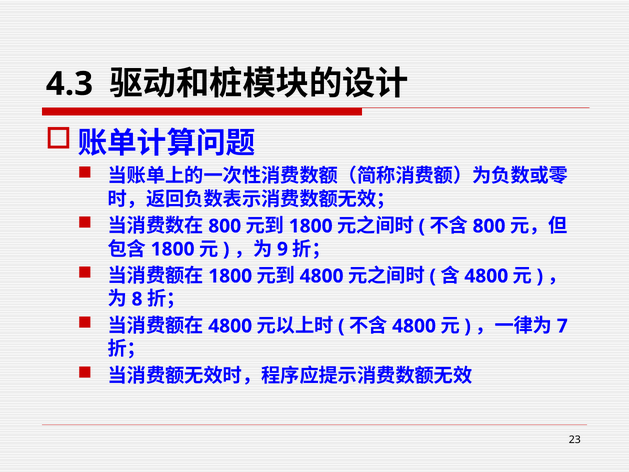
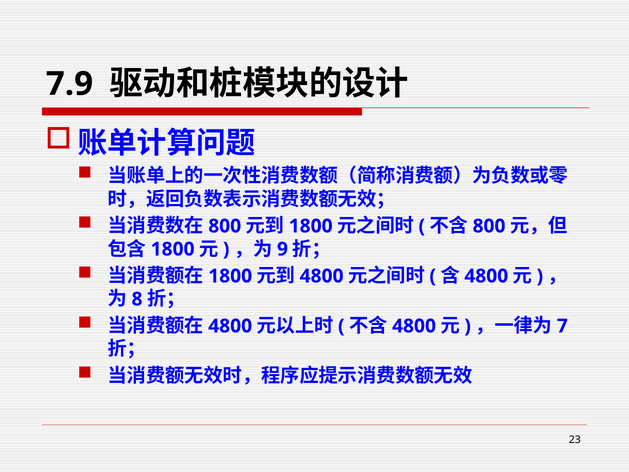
4.3: 4.3 -> 7.9 (69, 84)
